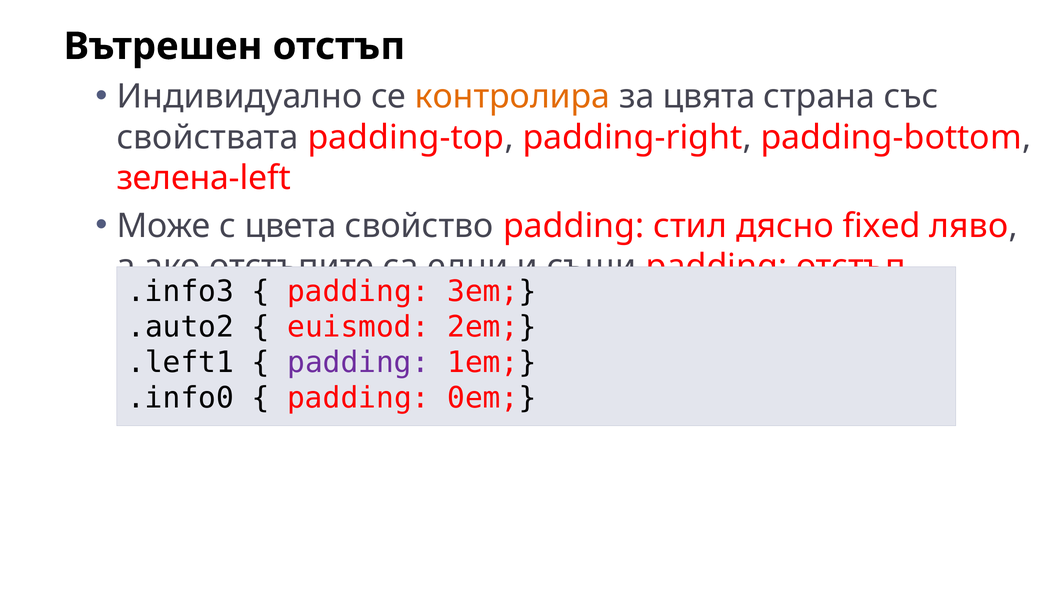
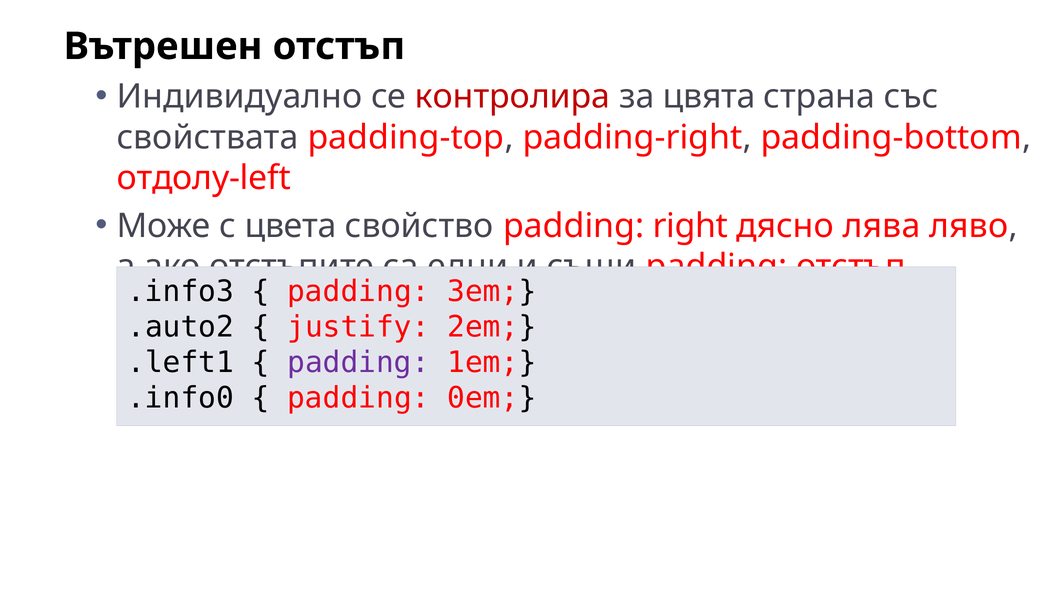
контролира colour: orange -> red (513, 97)
зелена-left: зелена-left -> отдолу-left (204, 178)
стил: стил -> right (690, 226)
fixed: fixed -> лява (882, 226)
euismod: euismod -> justify (358, 327)
